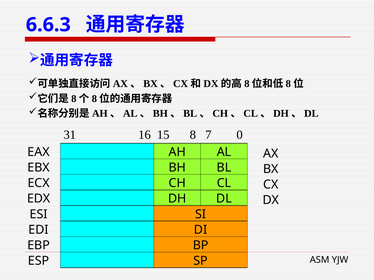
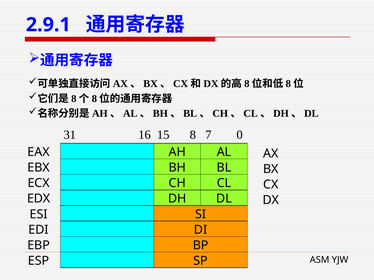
6.6.3: 6.6.3 -> 2.9.1 (48, 25)
